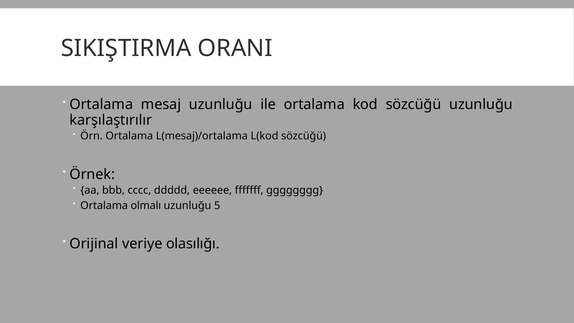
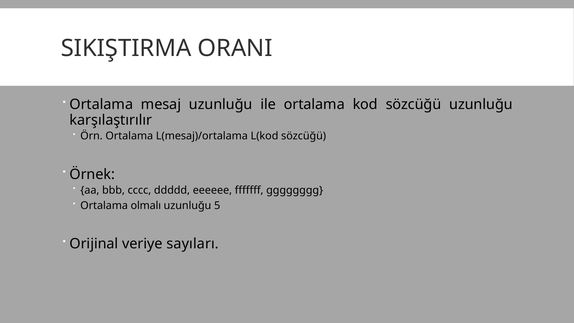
olasılığı: olasılığı -> sayıları (193, 244)
